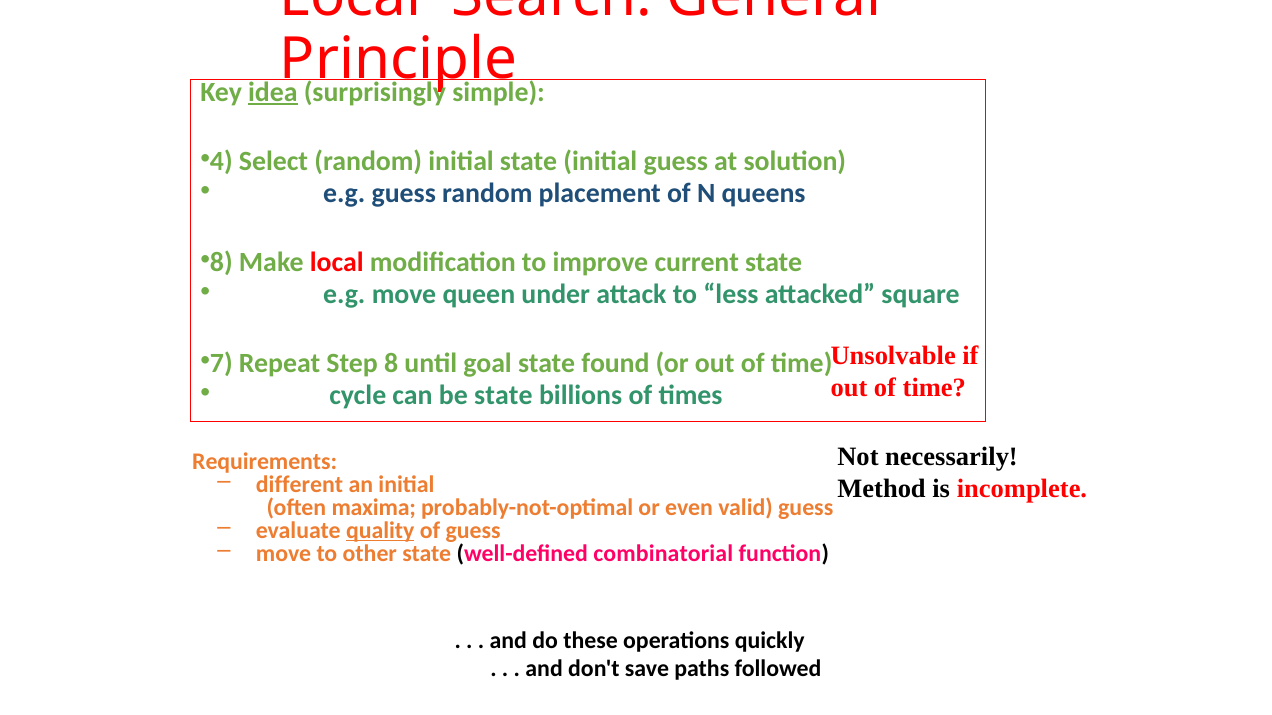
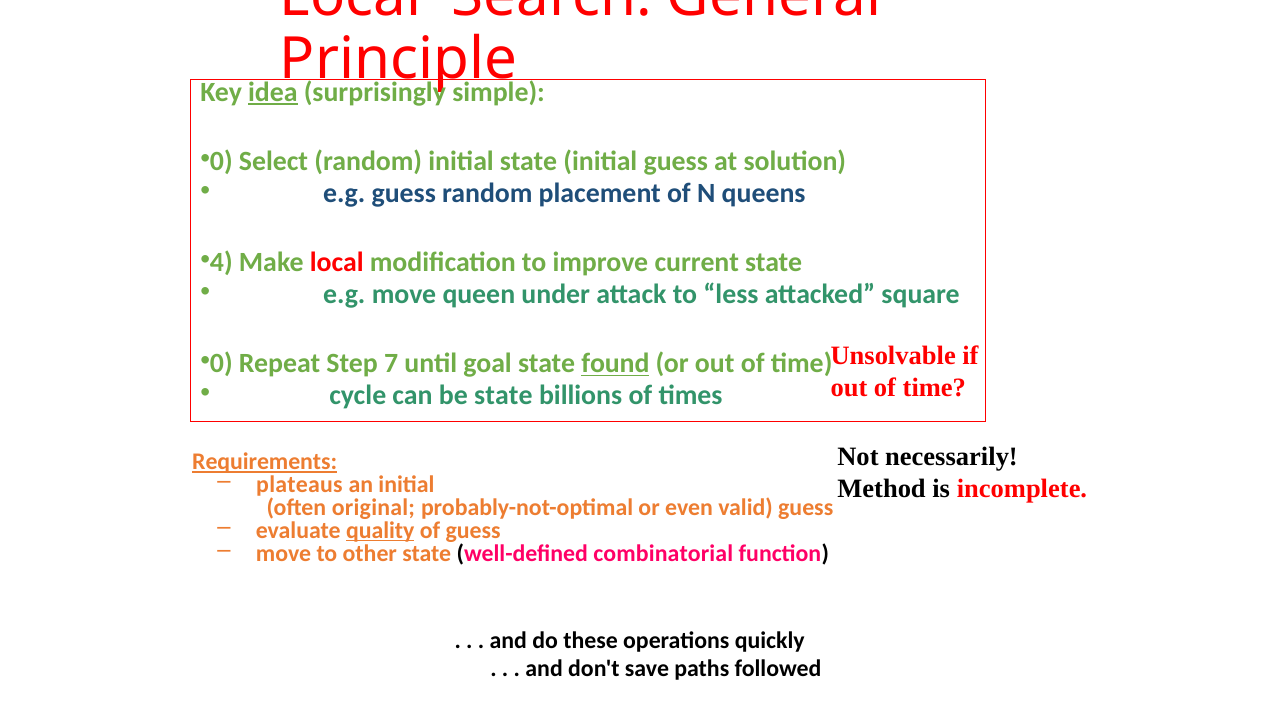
4: 4 -> 0 (221, 161)
8: 8 -> 4 (221, 263)
7: 7 -> 0 (221, 364)
Step 8: 8 -> 7 (391, 364)
found underline: none -> present (615, 364)
Requirements underline: none -> present (265, 462)
different: different -> plateaus (299, 485)
maxima: maxima -> original (373, 508)
